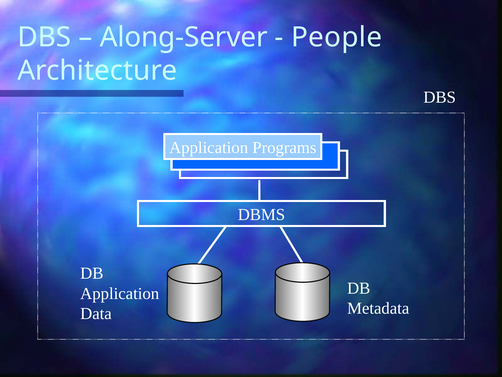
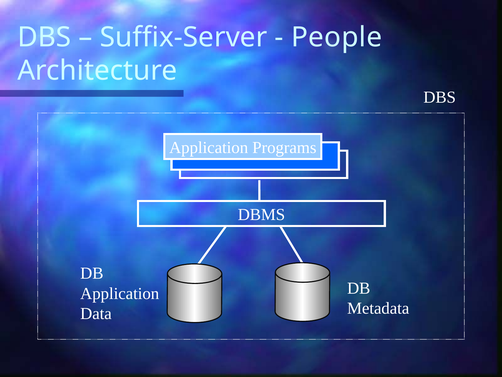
Along-Server: Along-Server -> Suffix-Server (183, 37)
